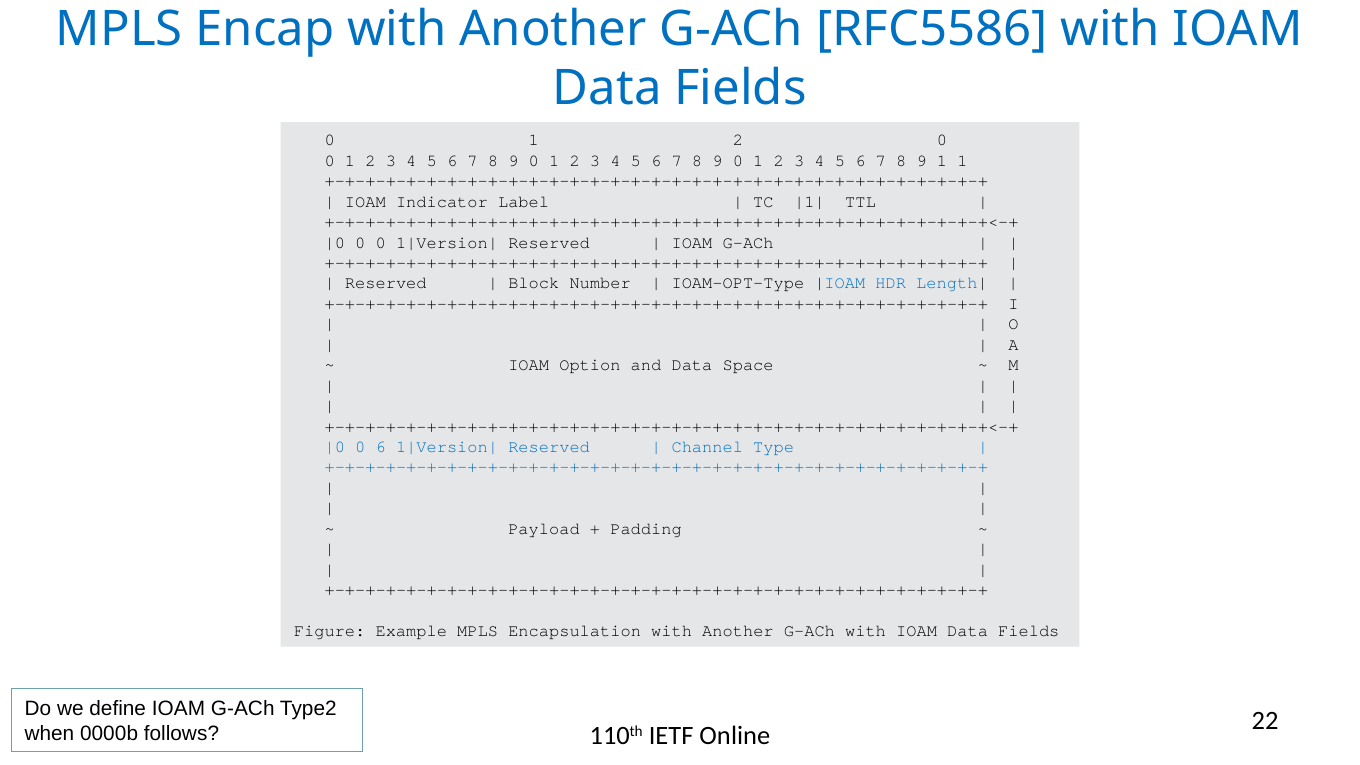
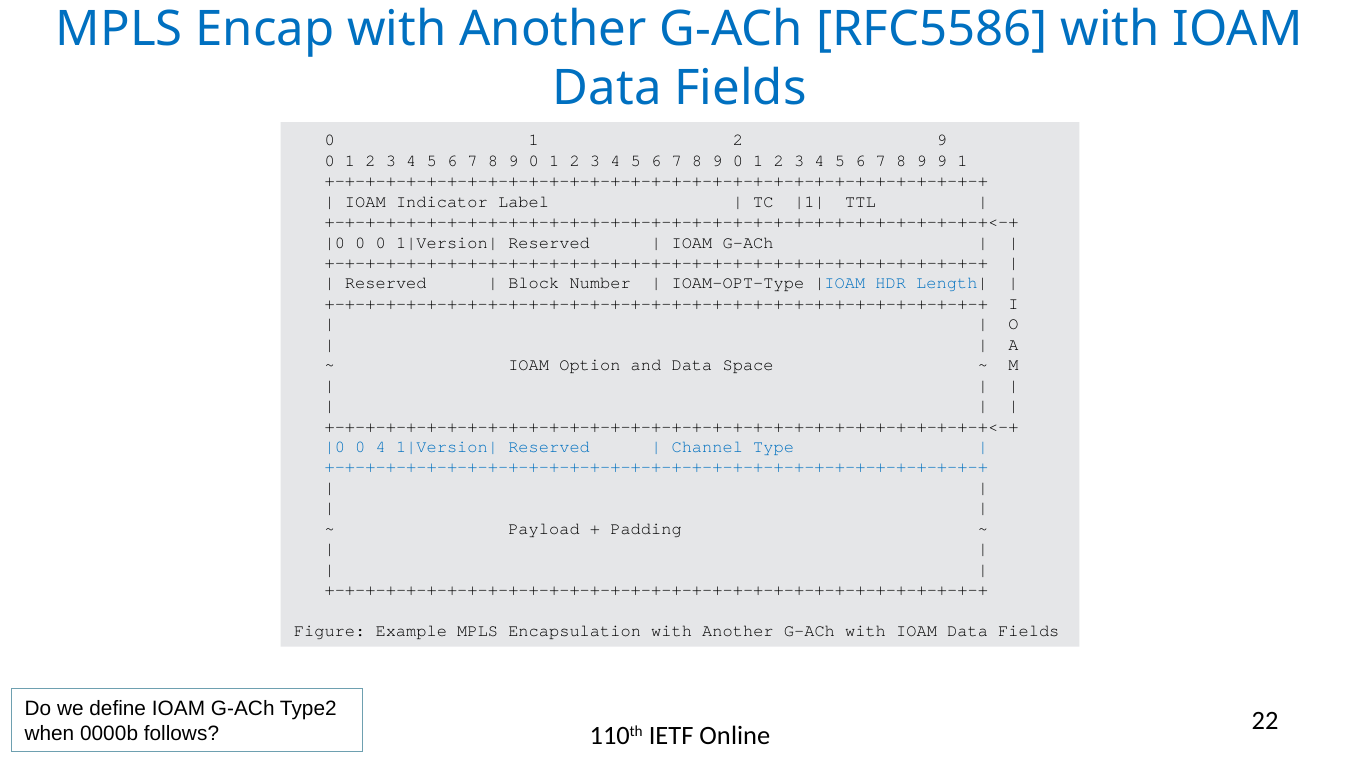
2 0: 0 -> 9 (942, 140)
9 1: 1 -> 9 (942, 161)
0 6: 6 -> 4 (381, 447)
